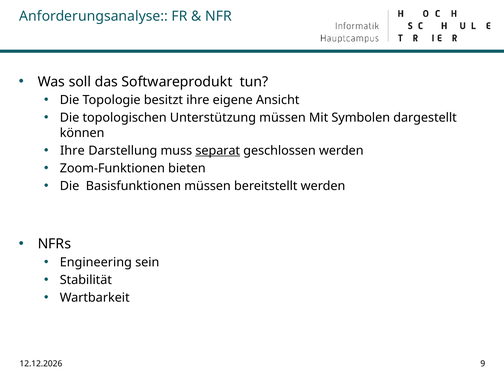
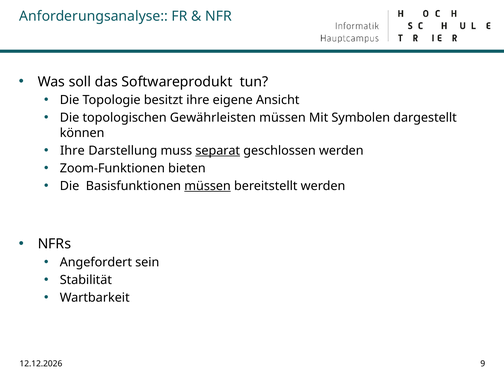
Unterstützung: Unterstützung -> Gewährleisten (213, 118)
müssen underline: none -> present (208, 186)
Engineering: Engineering -> Angefordert (96, 262)
